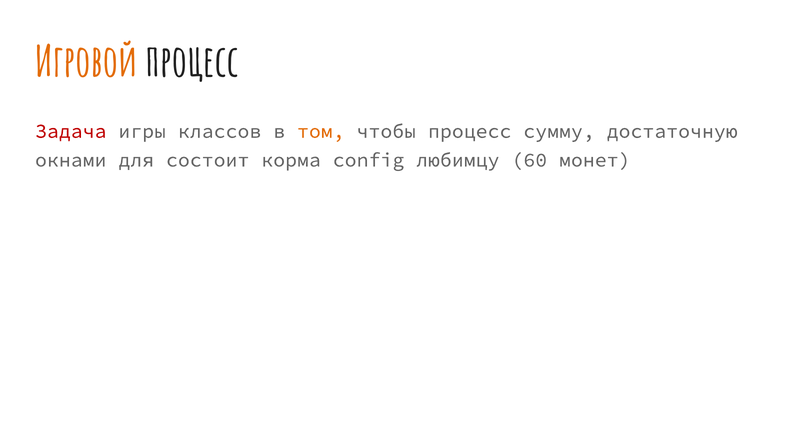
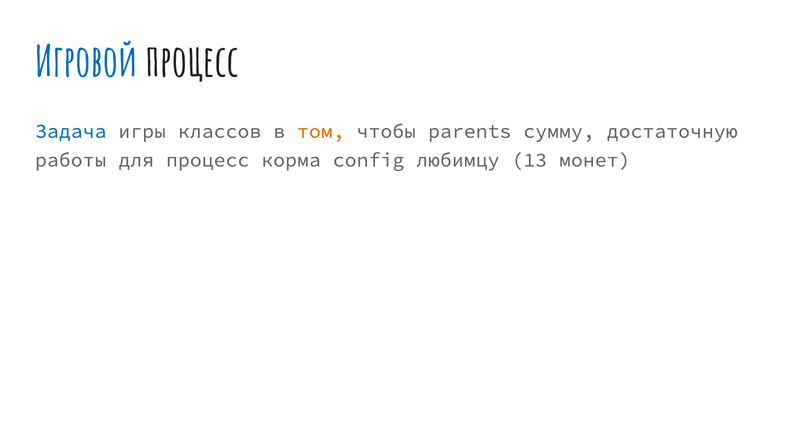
Игровой colour: orange -> blue (86, 63)
Задача colour: red -> blue (71, 131)
чтобы процесс: процесс -> parents (470, 131)
окнами: окнами -> работы (71, 160)
для состоит: состоит -> процесс (208, 160)
60: 60 -> 13 (529, 160)
